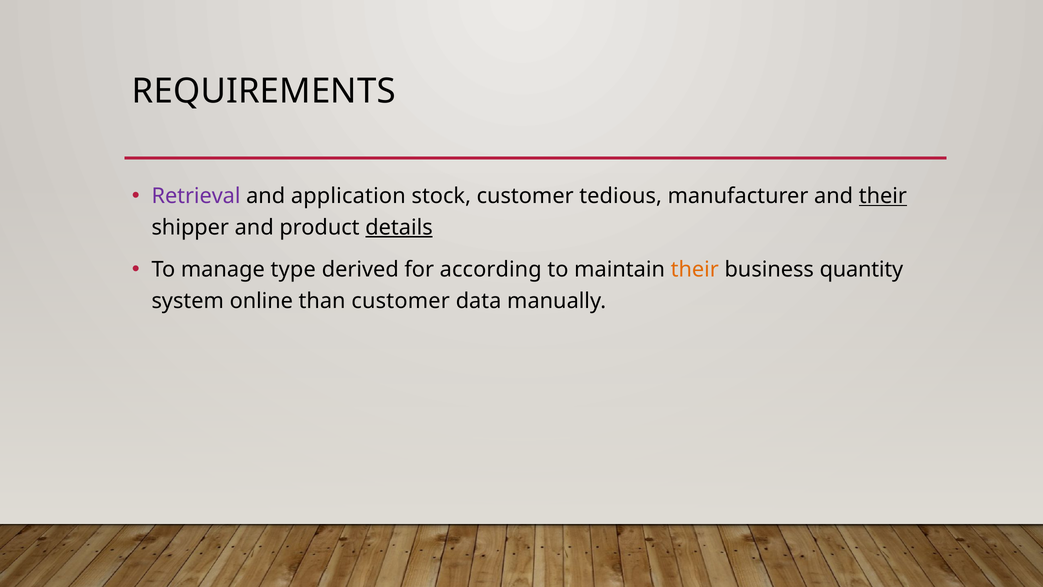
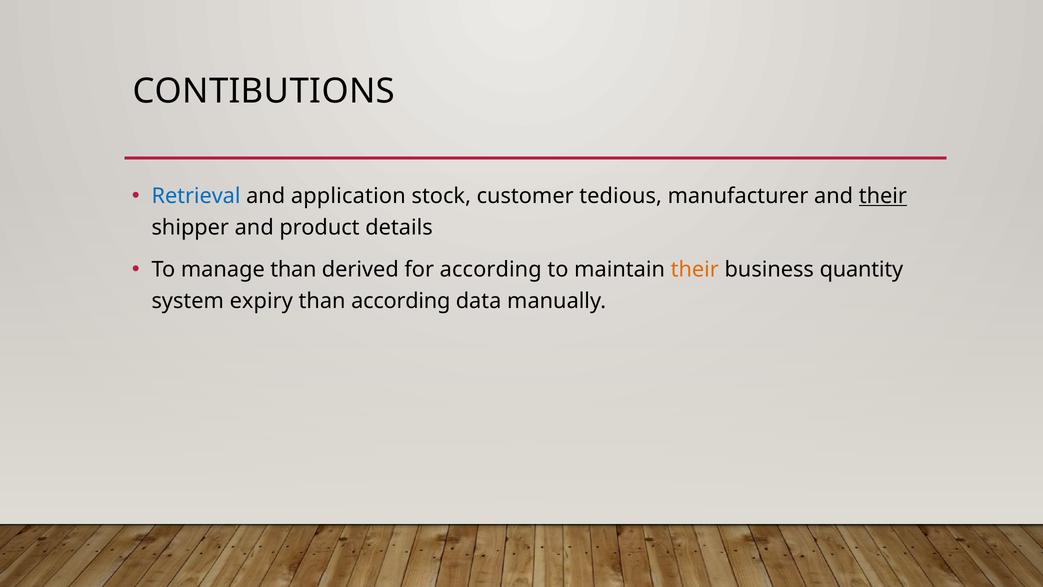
REQUIREMENTS: REQUIREMENTS -> CONTIBUTIONS (264, 91)
Retrieval colour: purple -> blue (196, 196)
details underline: present -> none (399, 227)
manage type: type -> than (293, 270)
online: online -> expiry (261, 301)
than customer: customer -> according (401, 301)
